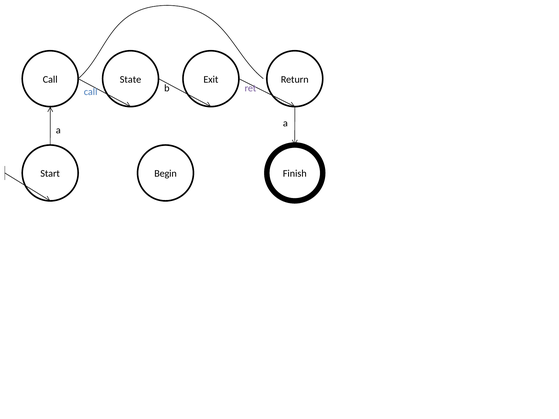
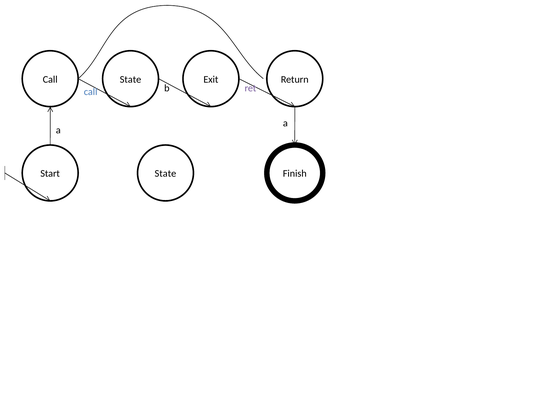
Begin: Begin -> State (165, 174)
